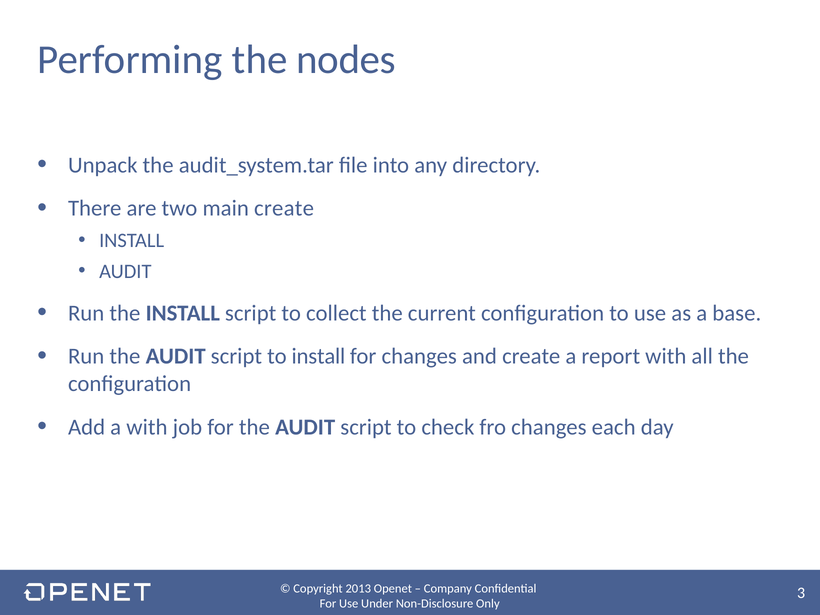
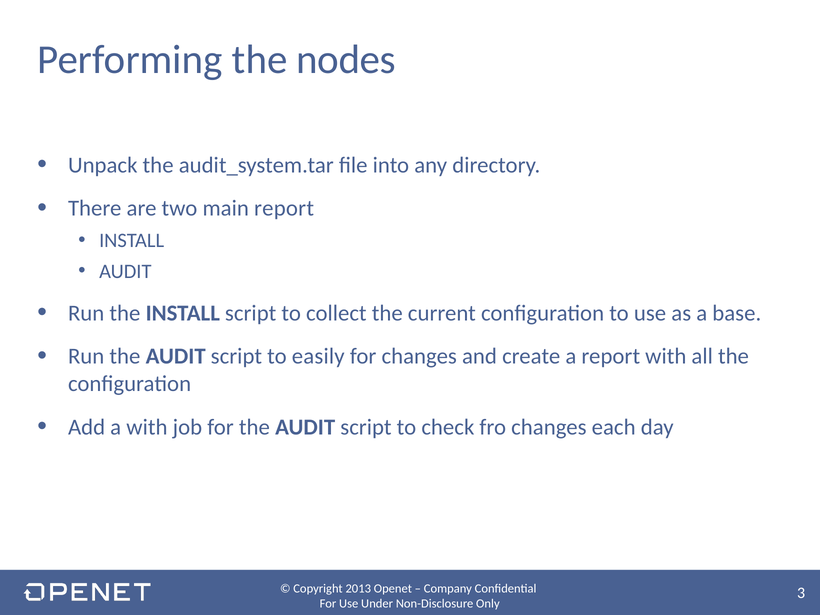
main create: create -> report (284, 208)
to install: install -> easily (318, 356)
